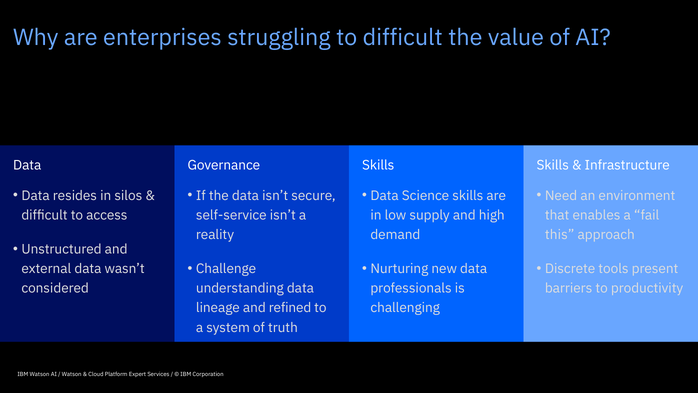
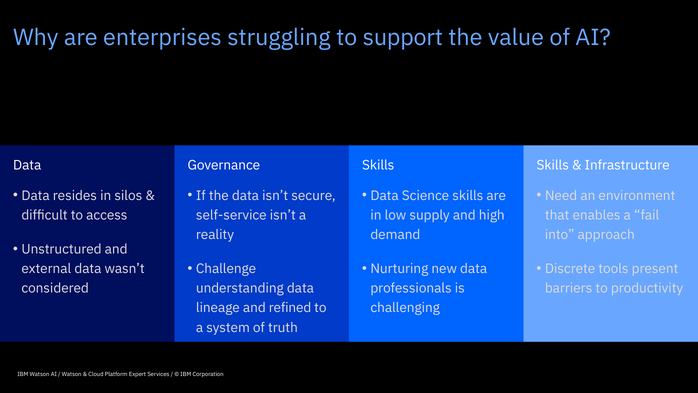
to difficult: difficult -> support (403, 38)
this: this -> into (560, 235)
